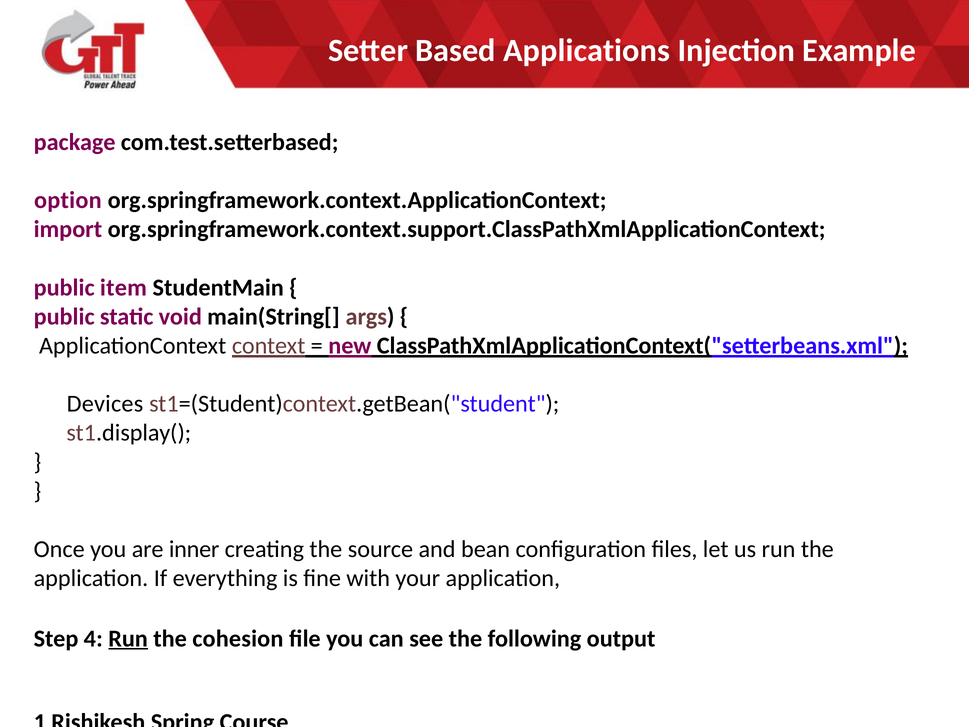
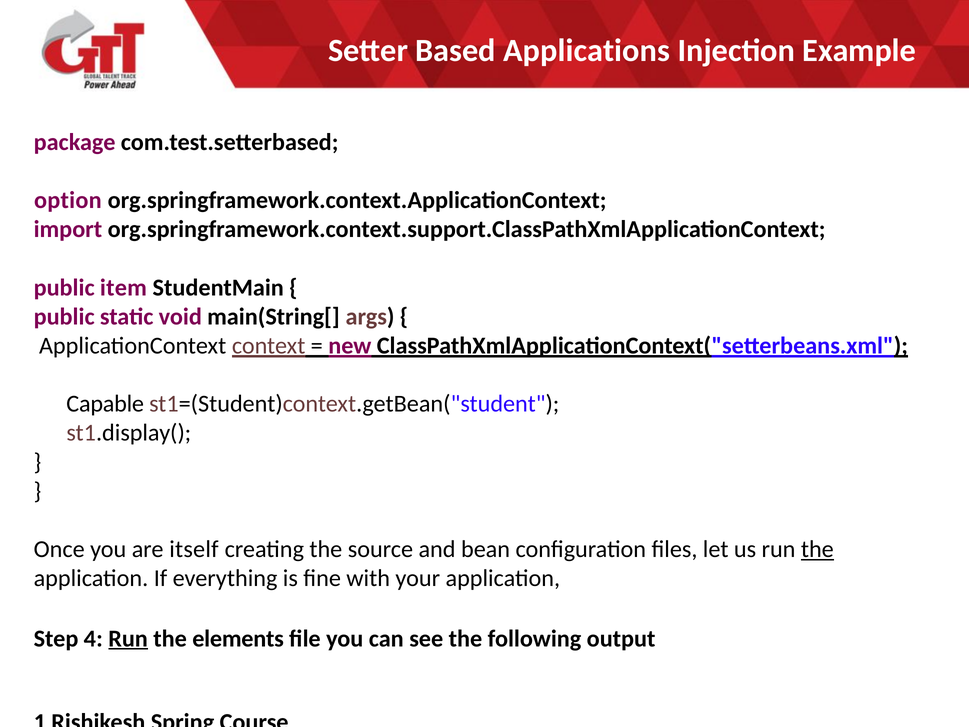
Devices: Devices -> Capable (105, 404)
inner: inner -> itself (194, 549)
the underline: none -> present (817, 549)
cohesion: cohesion -> elements (238, 638)
